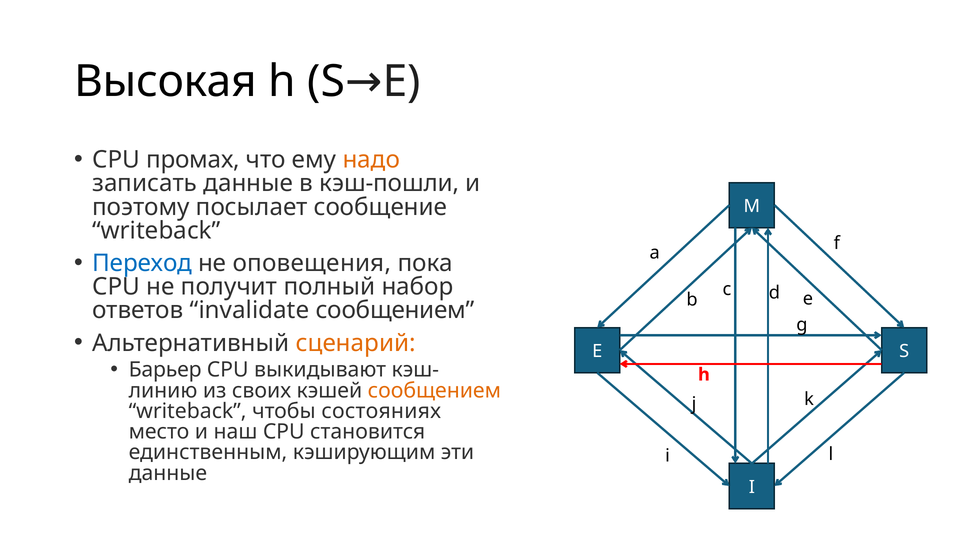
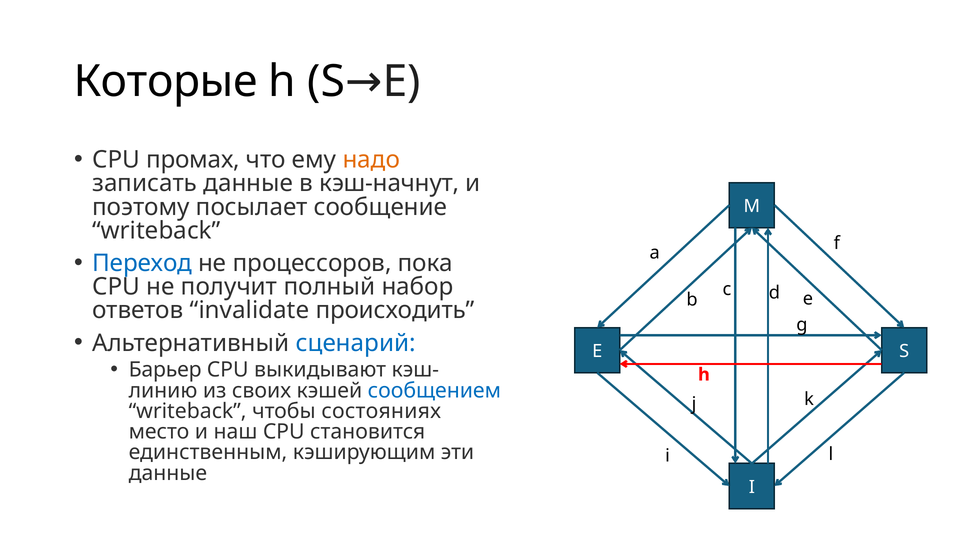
Высокая: Высокая -> Которые (166, 82)
кэш-пошли: кэш-пошли -> кэш-начнут (389, 183)
оповещения: оповещения -> процессоров (312, 263)
invalidate сообщением: сообщением -> происходить (395, 311)
сценарий colour: orange -> blue (356, 343)
сообщением colour: orange -> blue (434, 391)
